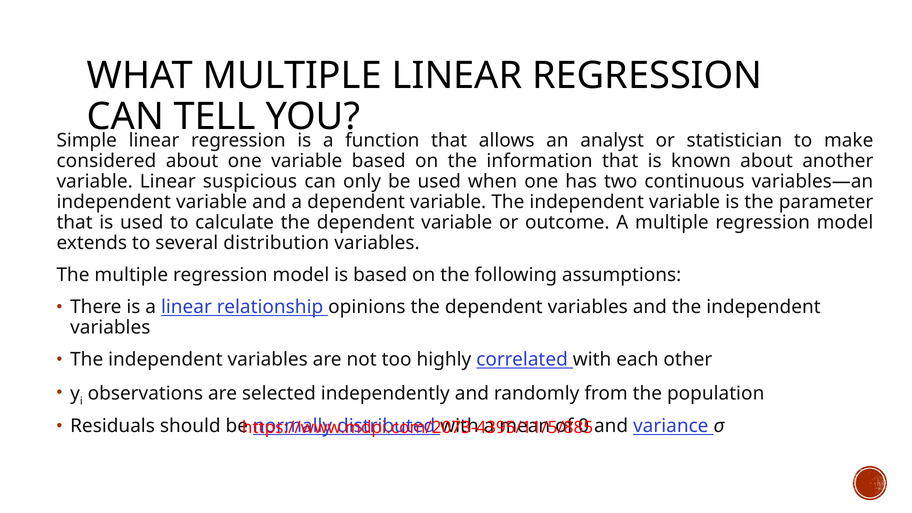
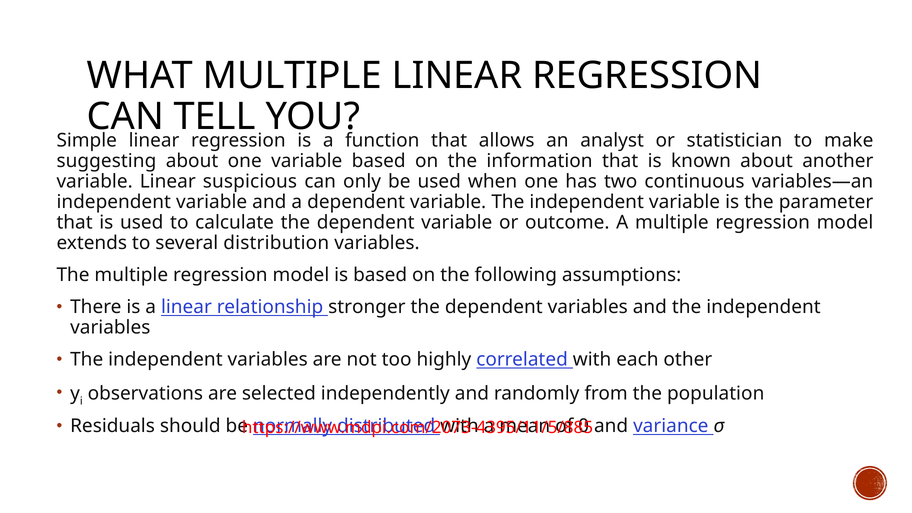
considered: considered -> suggesting (106, 161)
opinions: opinions -> stronger (367, 307)
